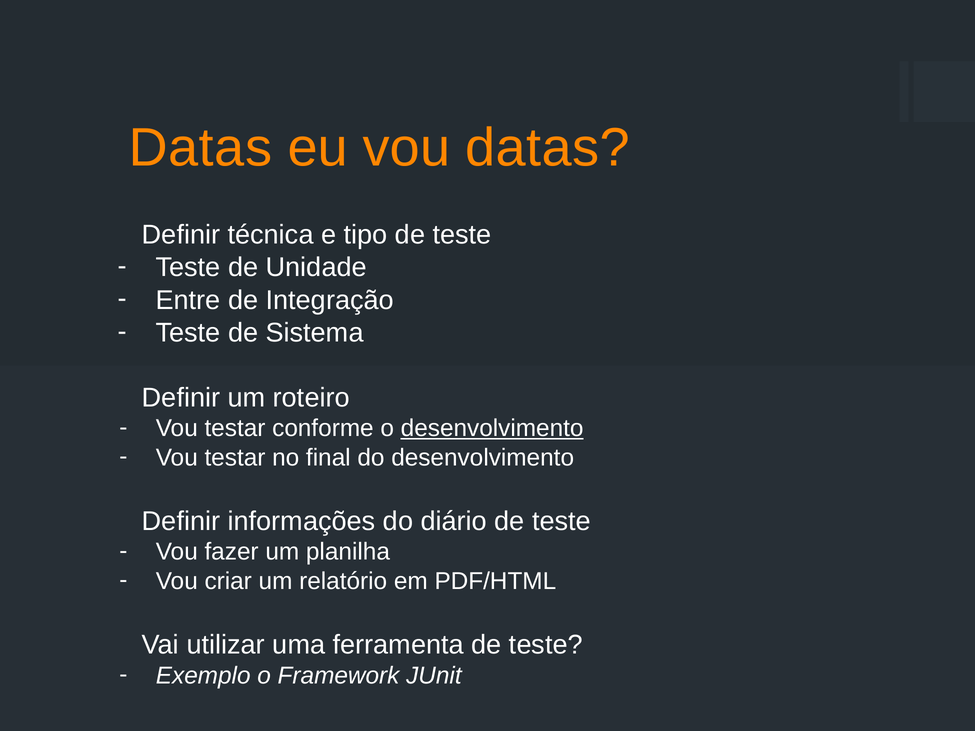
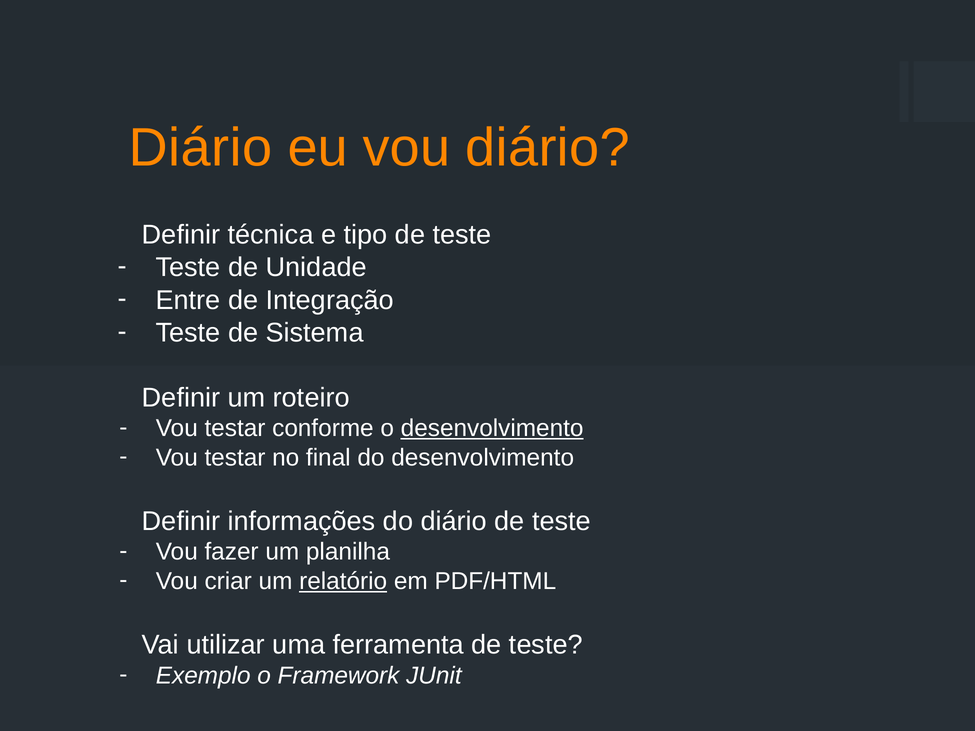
Datas: Datas -> Diário (200, 148)
vou datas: datas -> diário (548, 148)
relatório underline: none -> present (343, 581)
